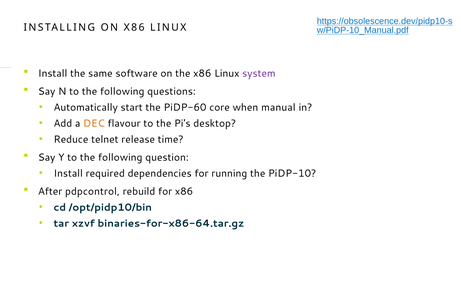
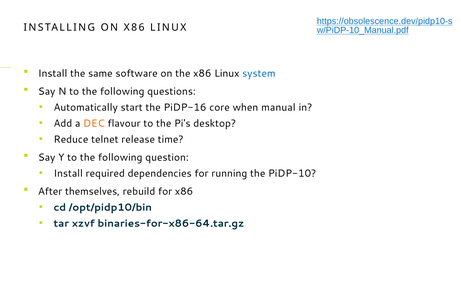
system colour: purple -> blue (259, 73)
PiDP-60: PiDP-60 -> PiDP-16 (185, 107)
pdpcontrol: pdpcontrol -> themselves (93, 192)
